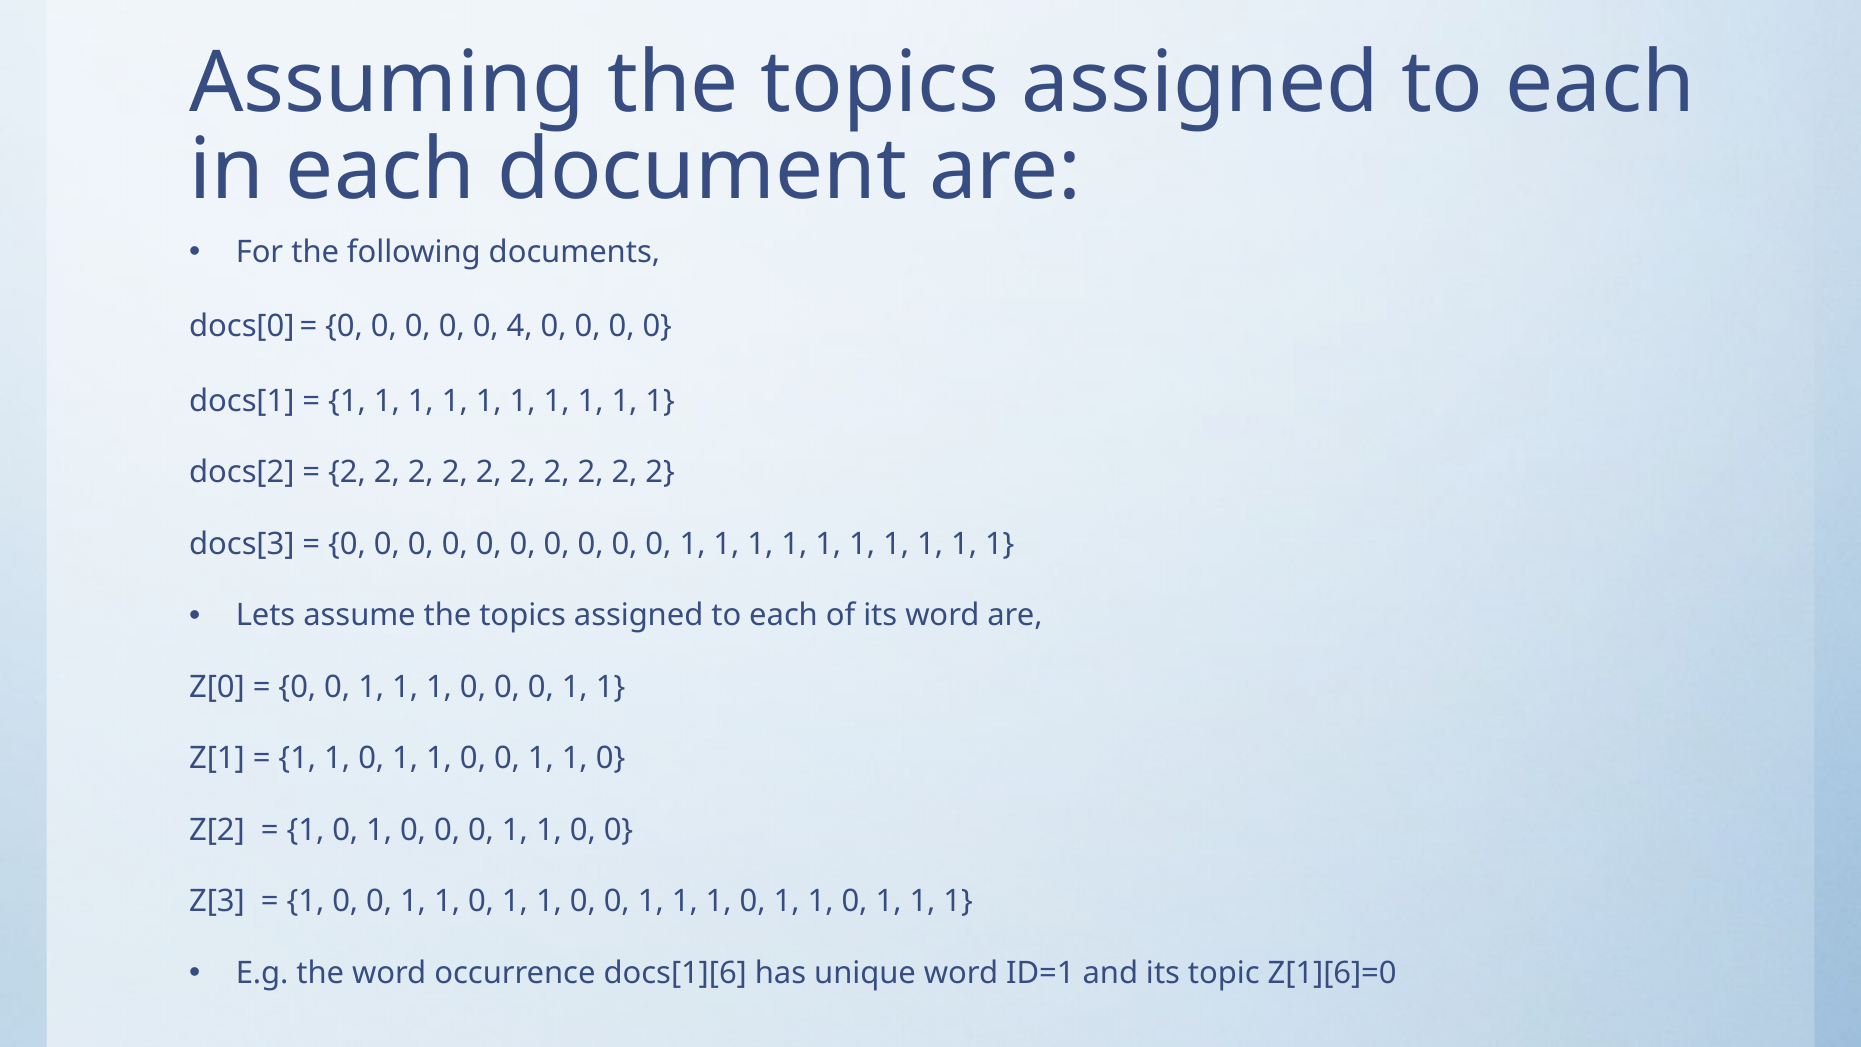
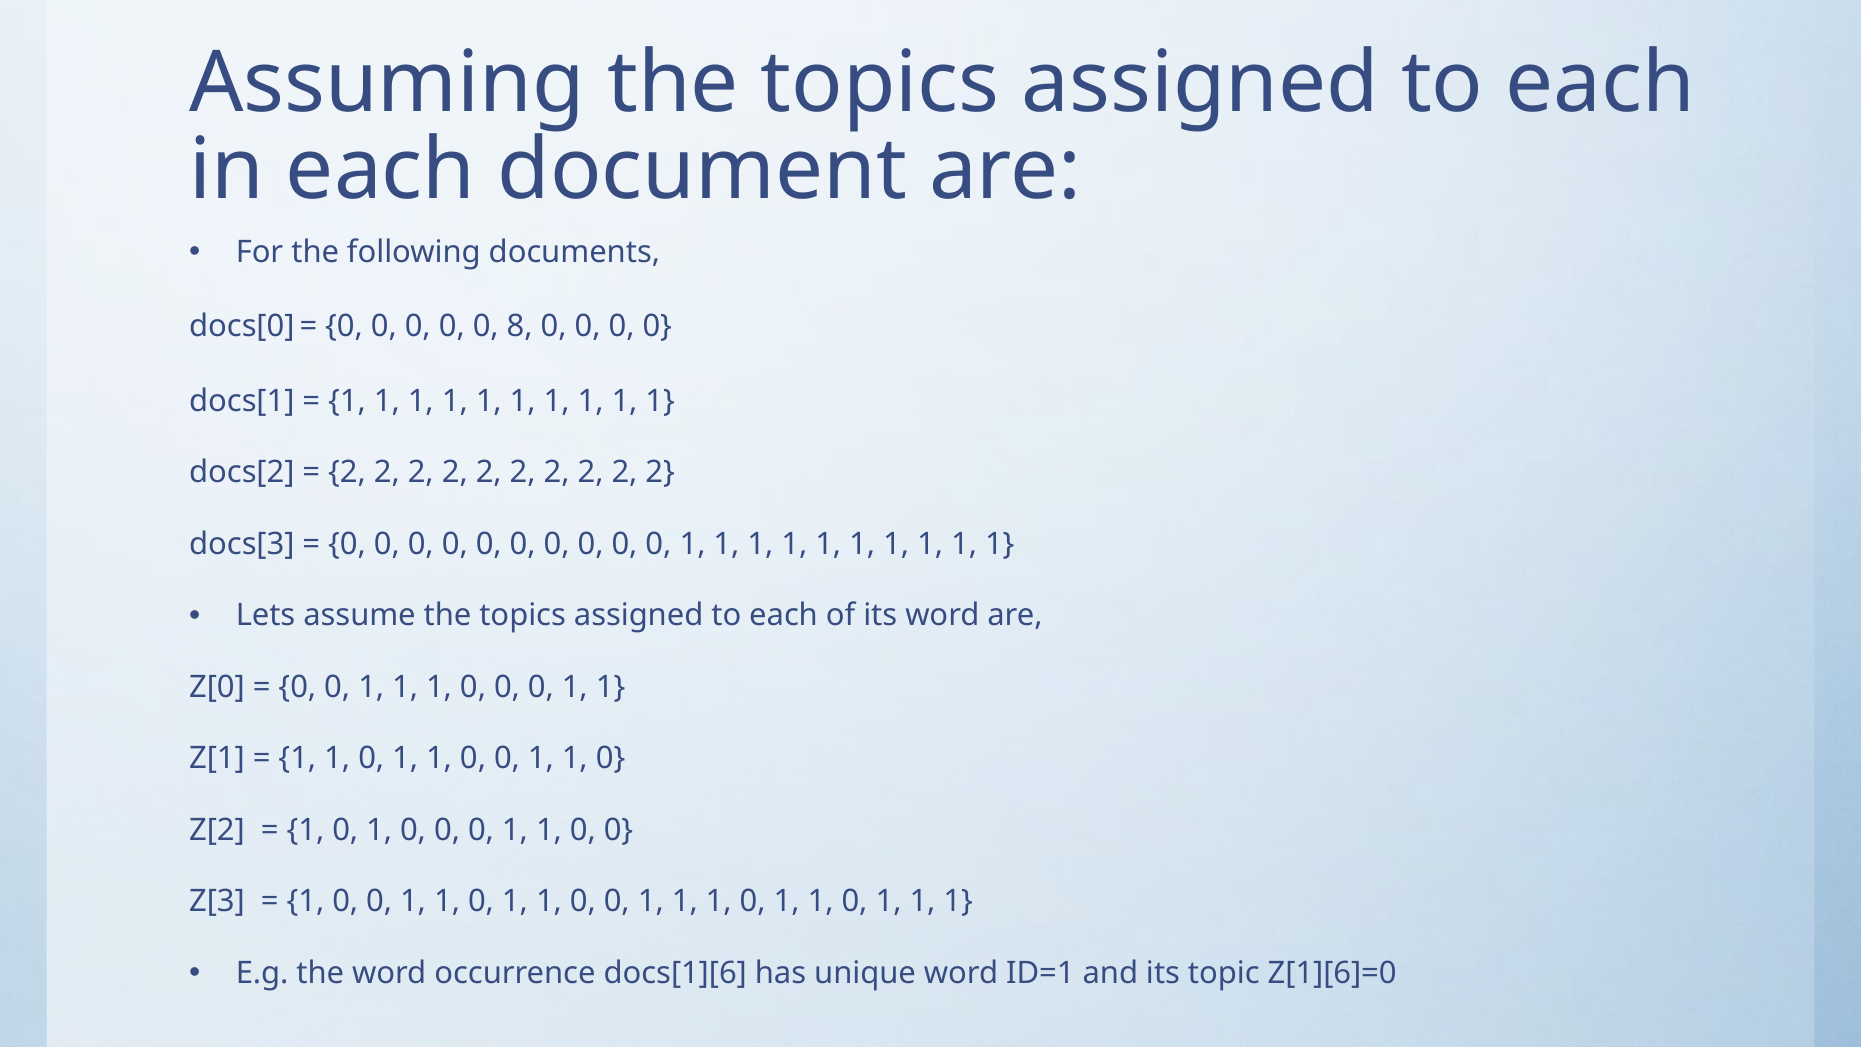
4: 4 -> 8 (520, 326)
